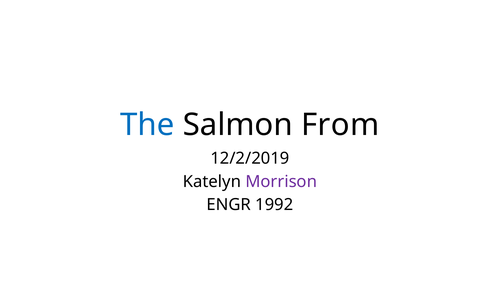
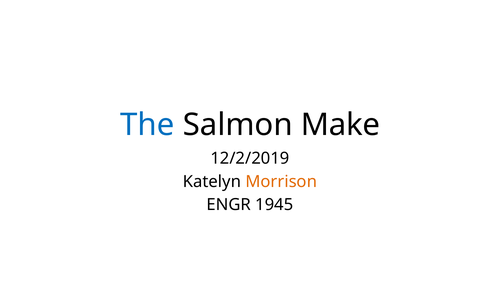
From: From -> Make (340, 125)
Morrison colour: purple -> orange (281, 182)
1992: 1992 -> 1945 (274, 205)
